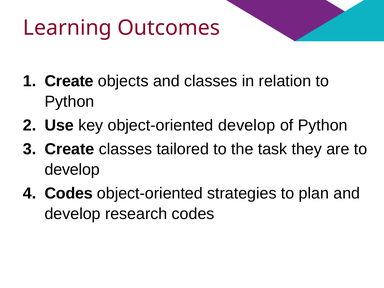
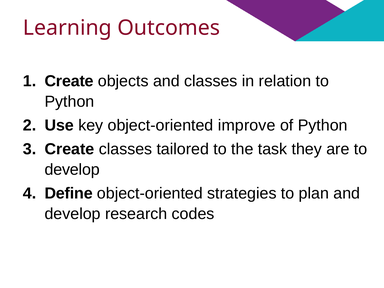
object-oriented develop: develop -> improve (247, 125)
Codes: Codes -> Define (69, 193)
